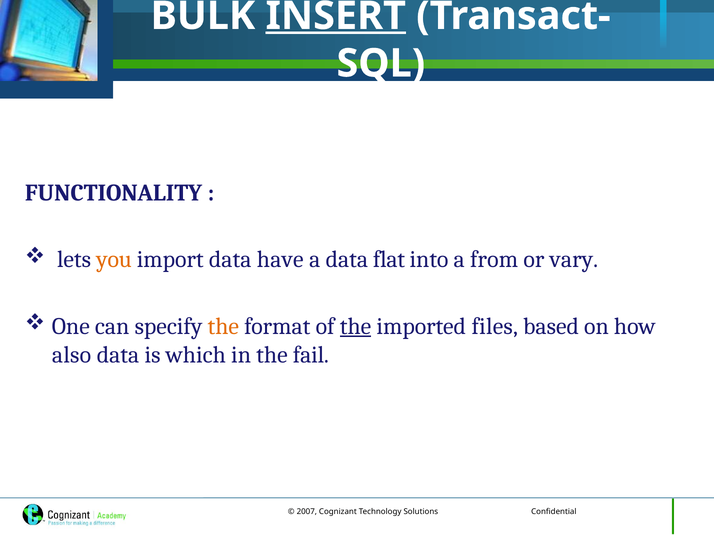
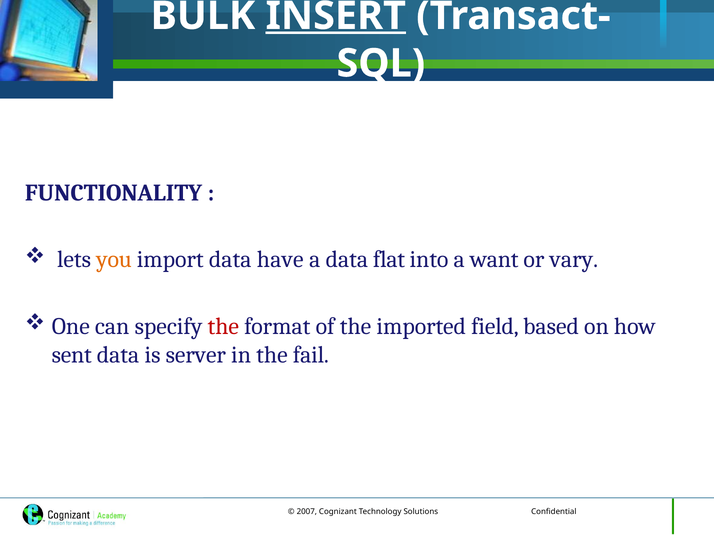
from: from -> want (494, 260)
the colour: orange -> red (223, 326)
the underline: present -> none (356, 326)
files: files -> field (495, 326)
also: also -> sent (72, 355)
which: which -> server (196, 355)
